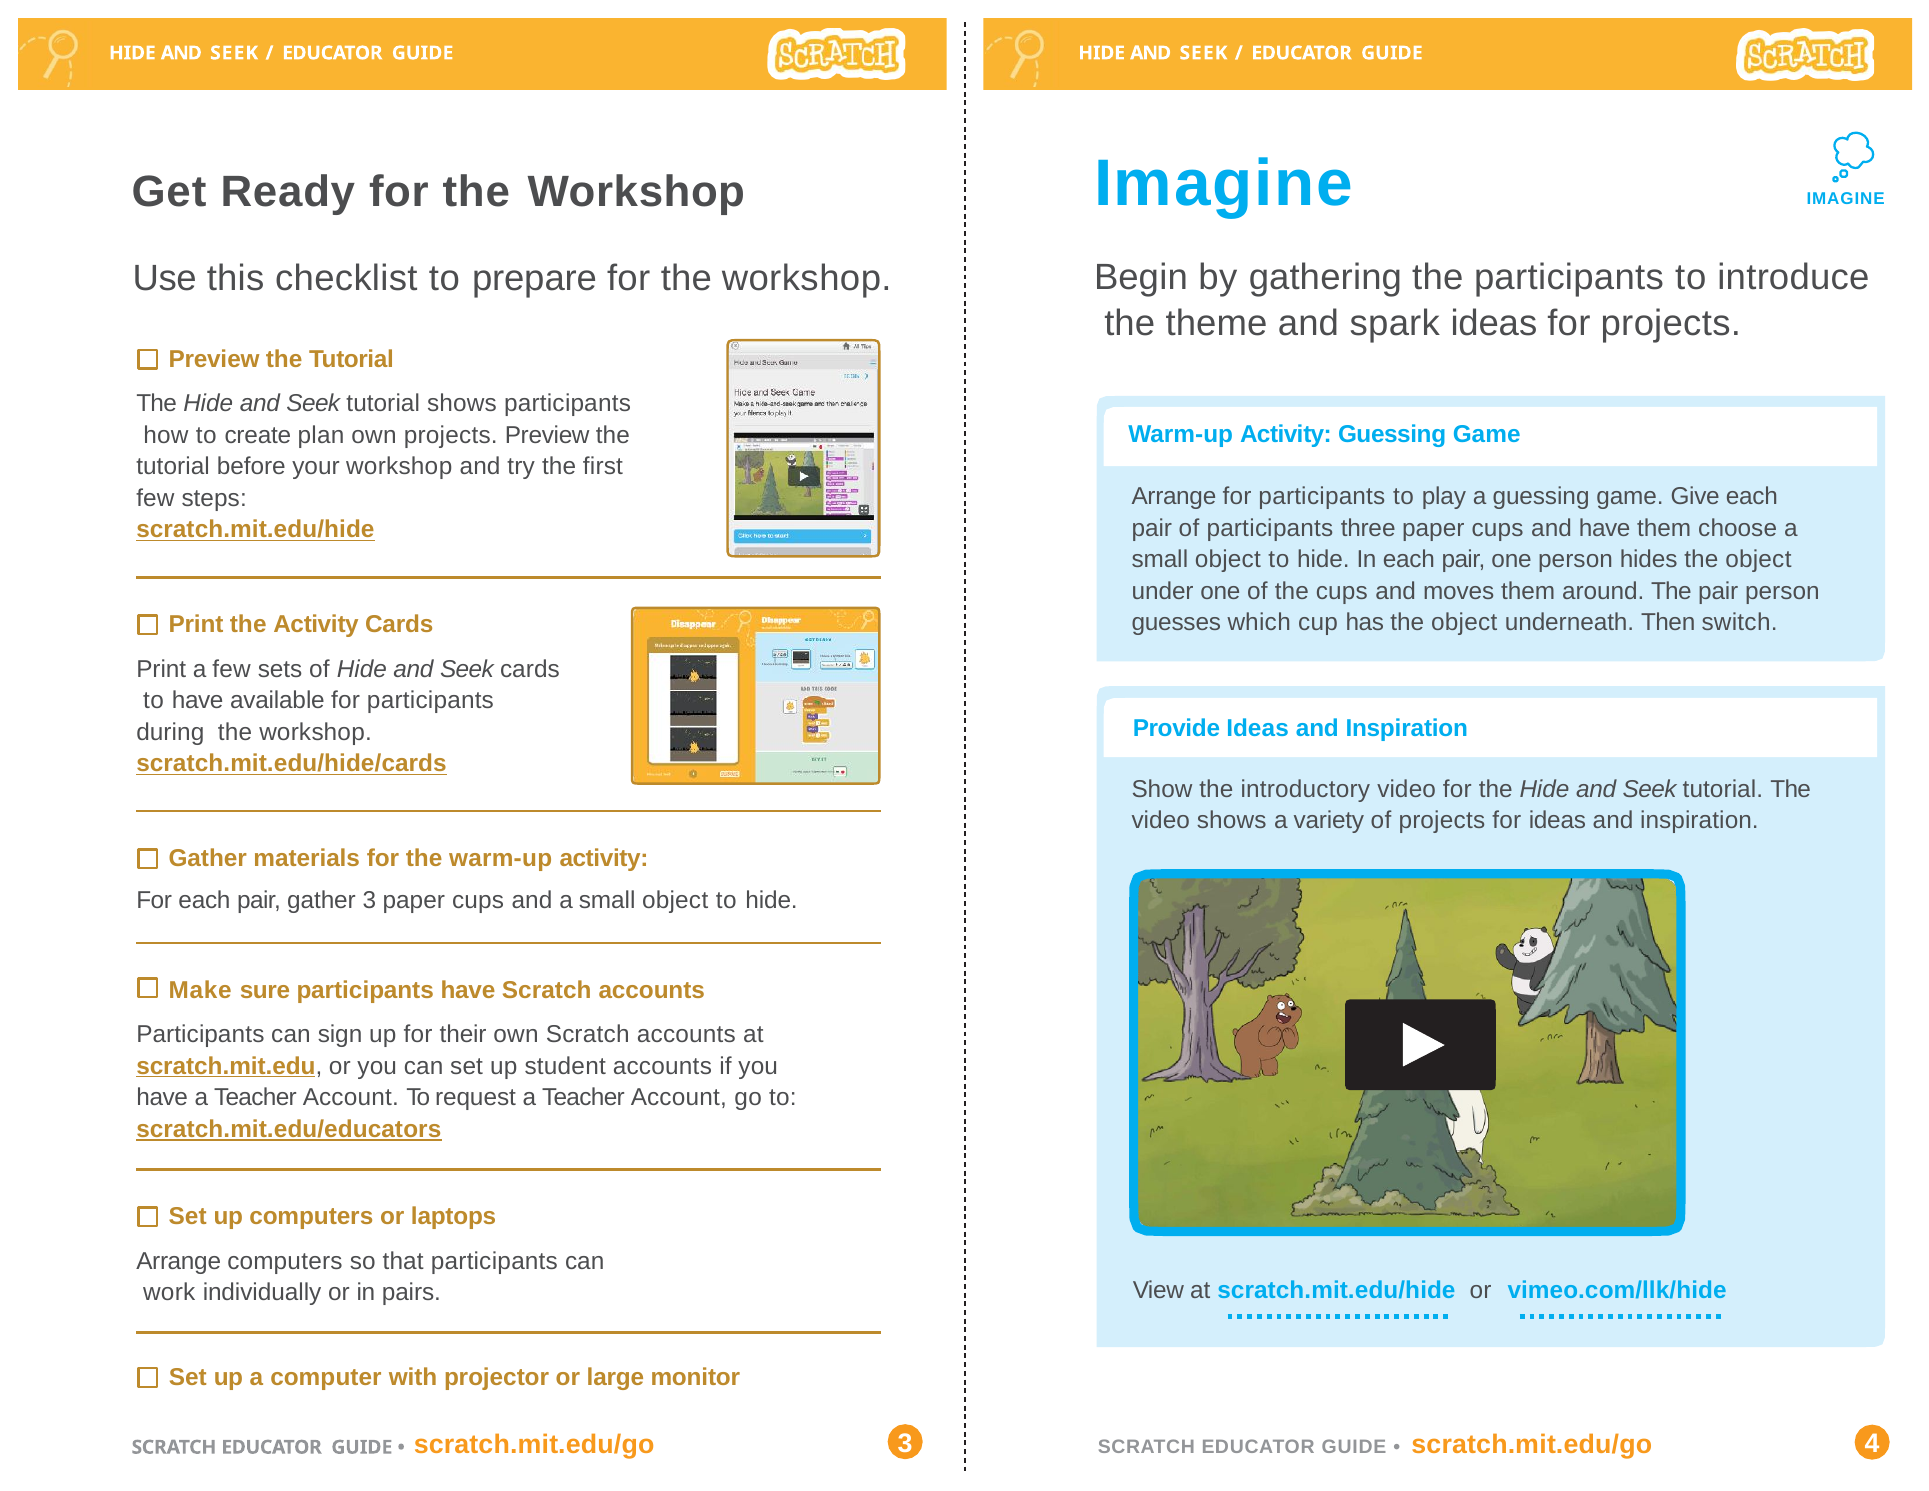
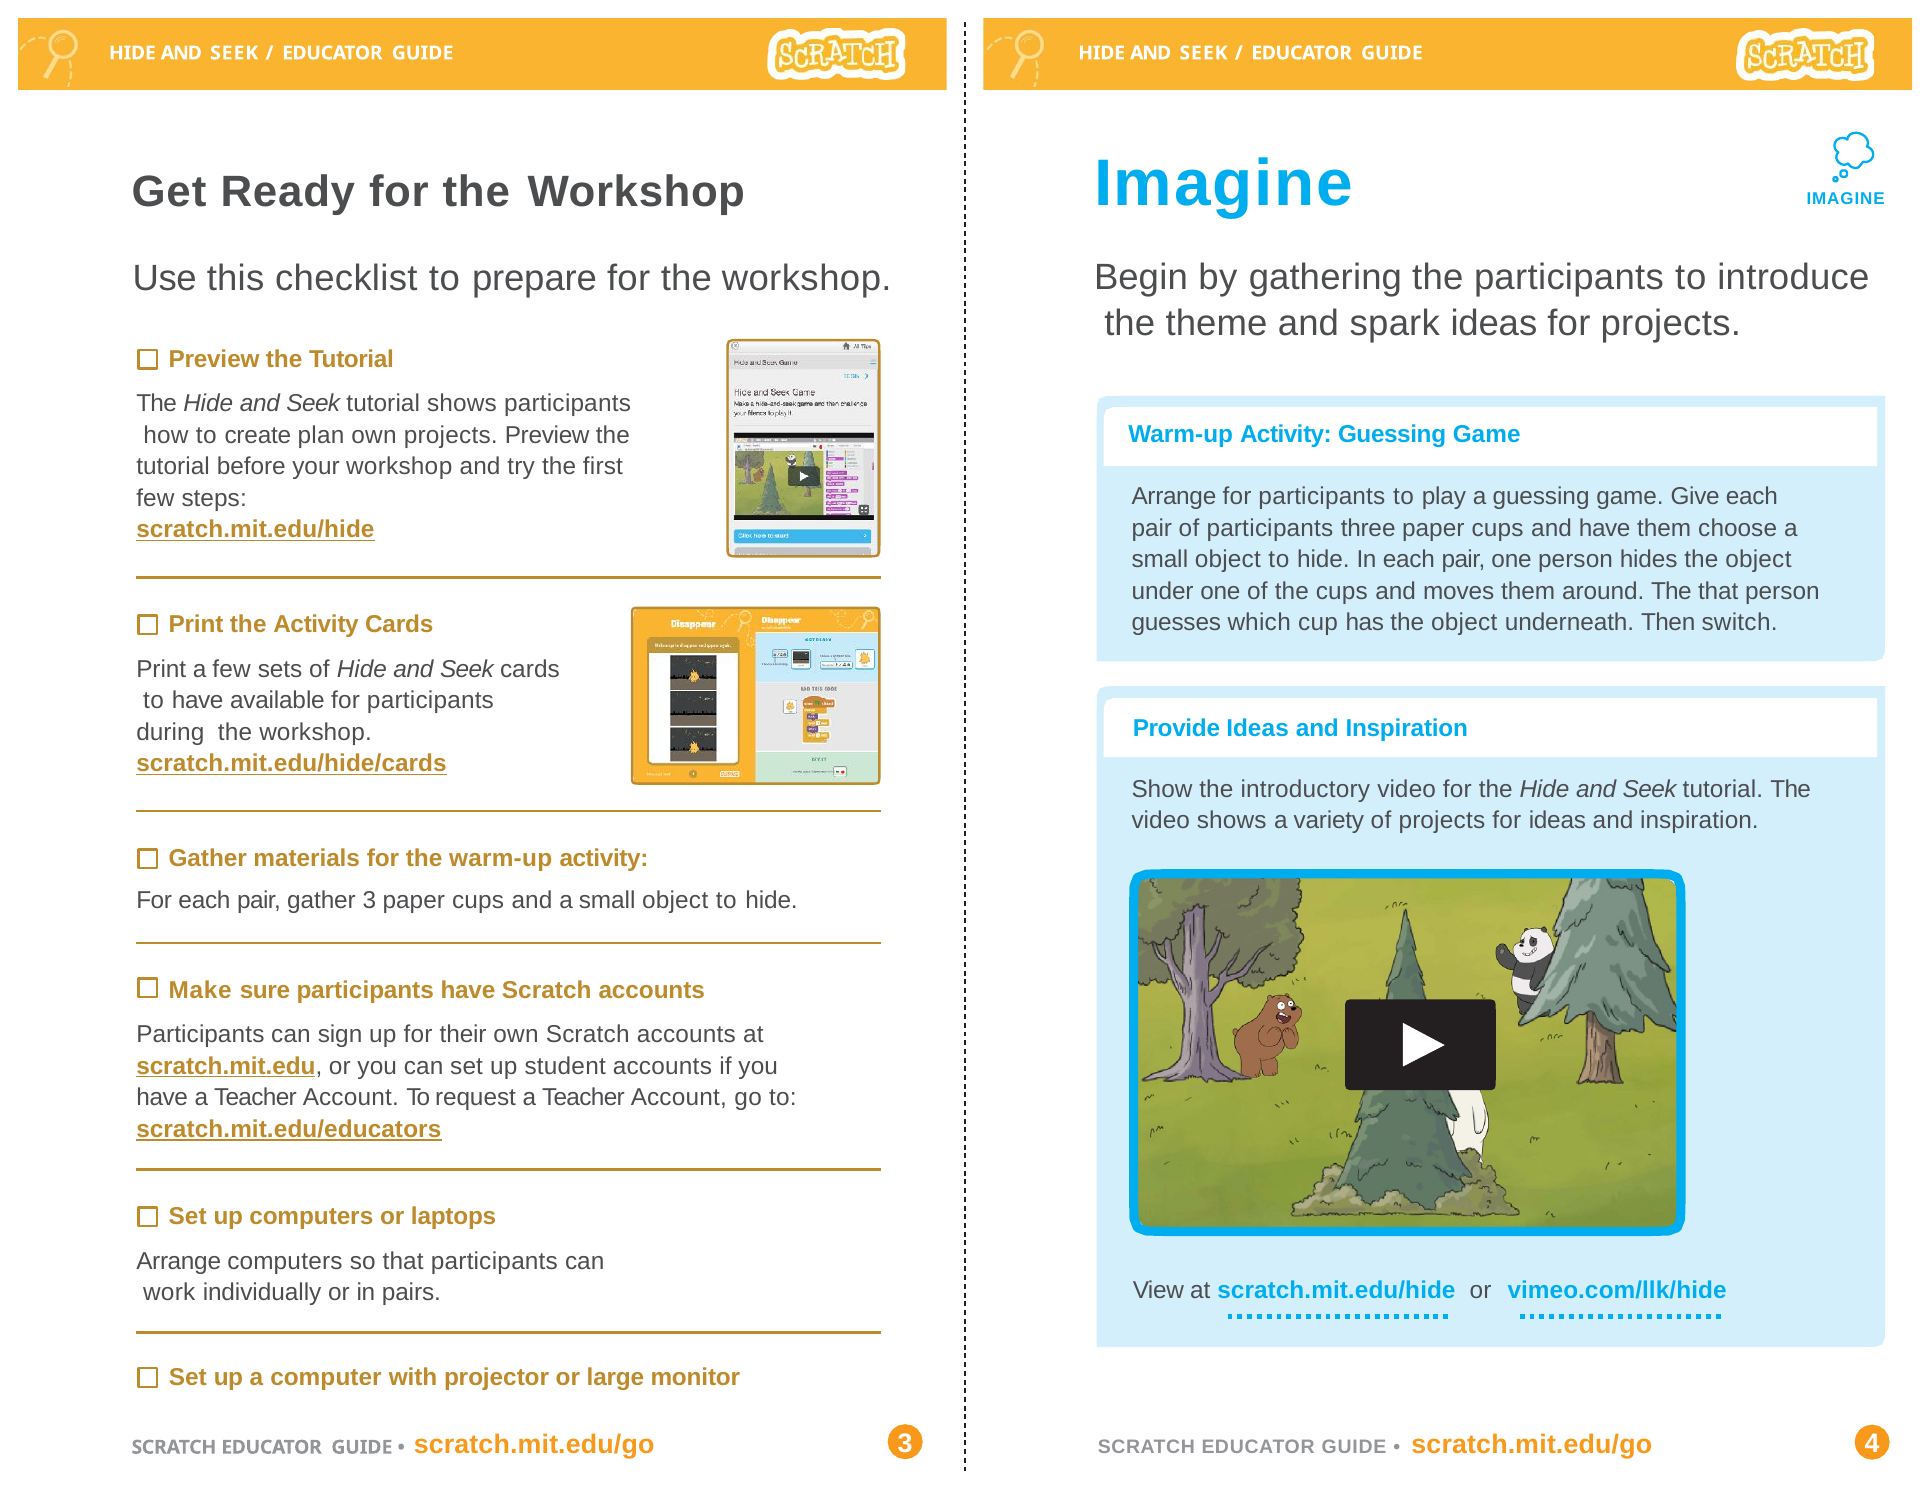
The pair: pair -> that (1718, 591)
